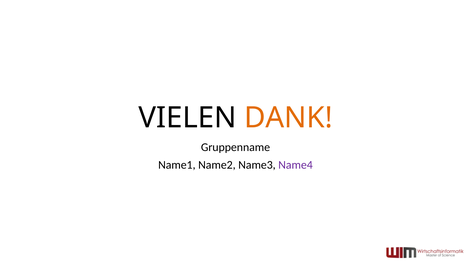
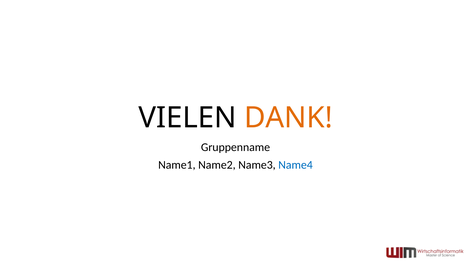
Name4 colour: purple -> blue (296, 165)
